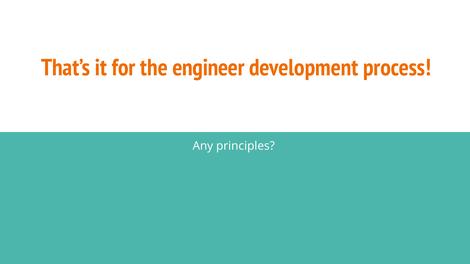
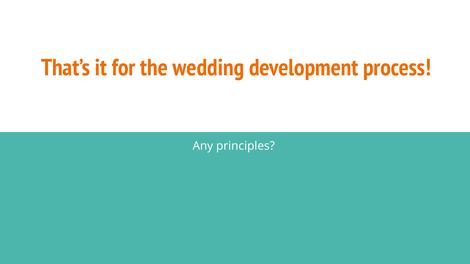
engineer: engineer -> wedding (208, 68)
